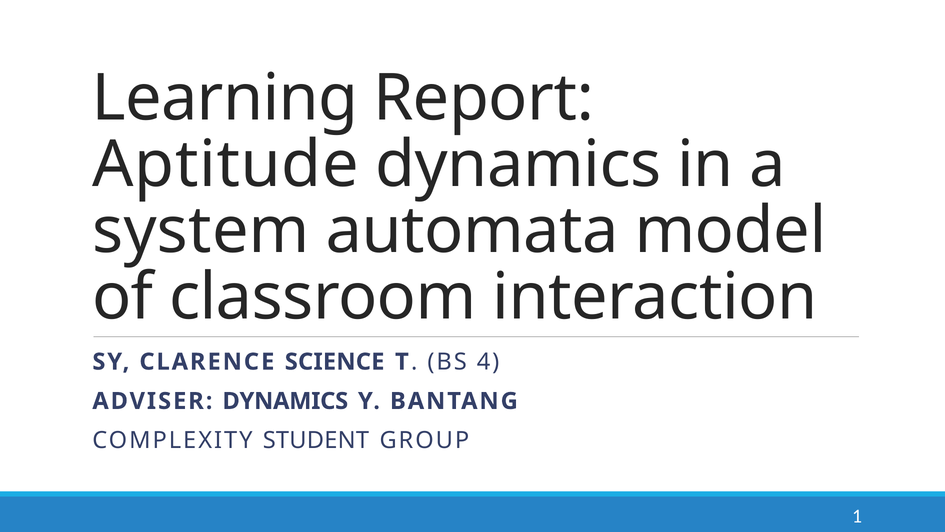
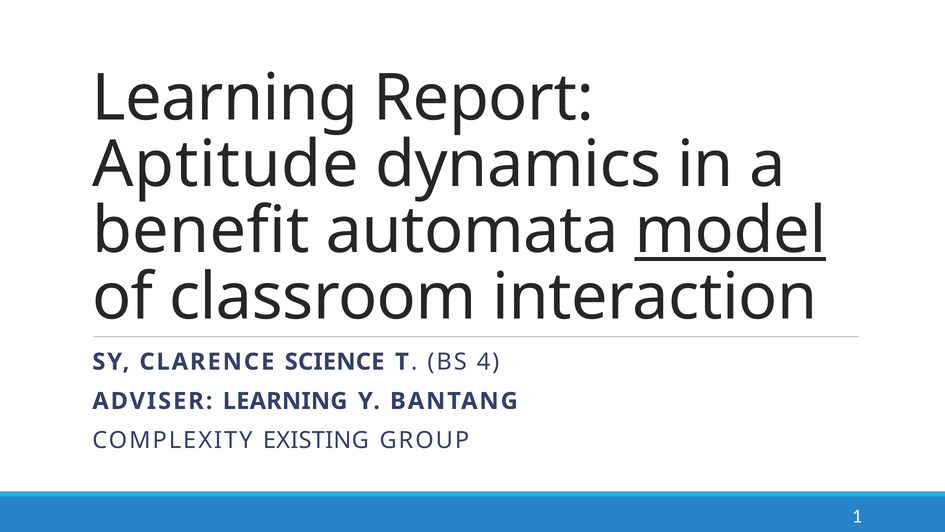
system: system -> benefit (201, 231)
model underline: none -> present (730, 231)
ADVISER DYNAMICS: DYNAMICS -> LEARNING (285, 401)
STUDENT: STUDENT -> EXISTING (316, 440)
